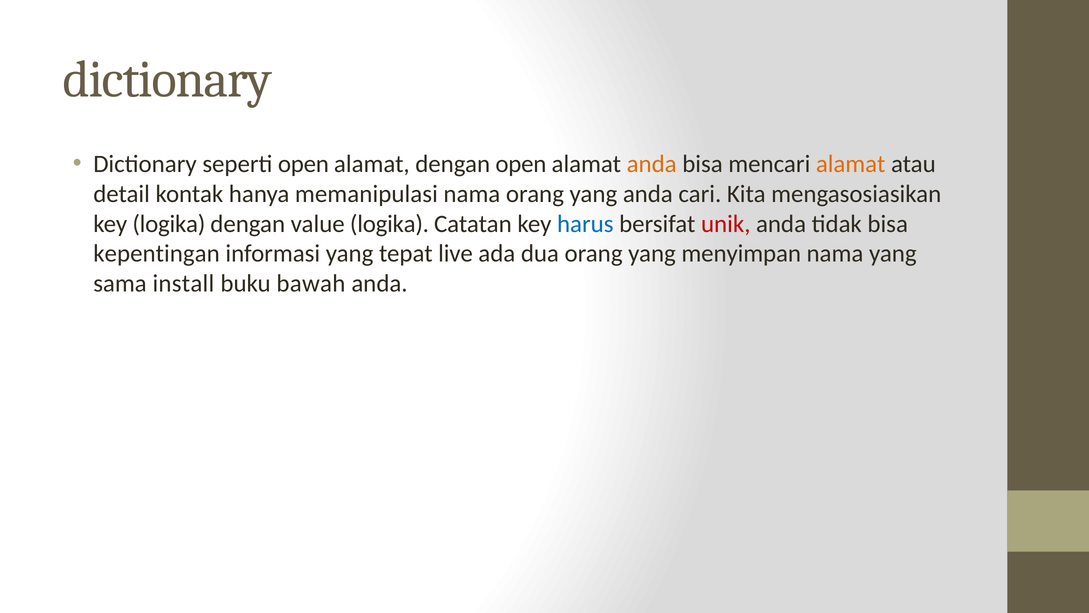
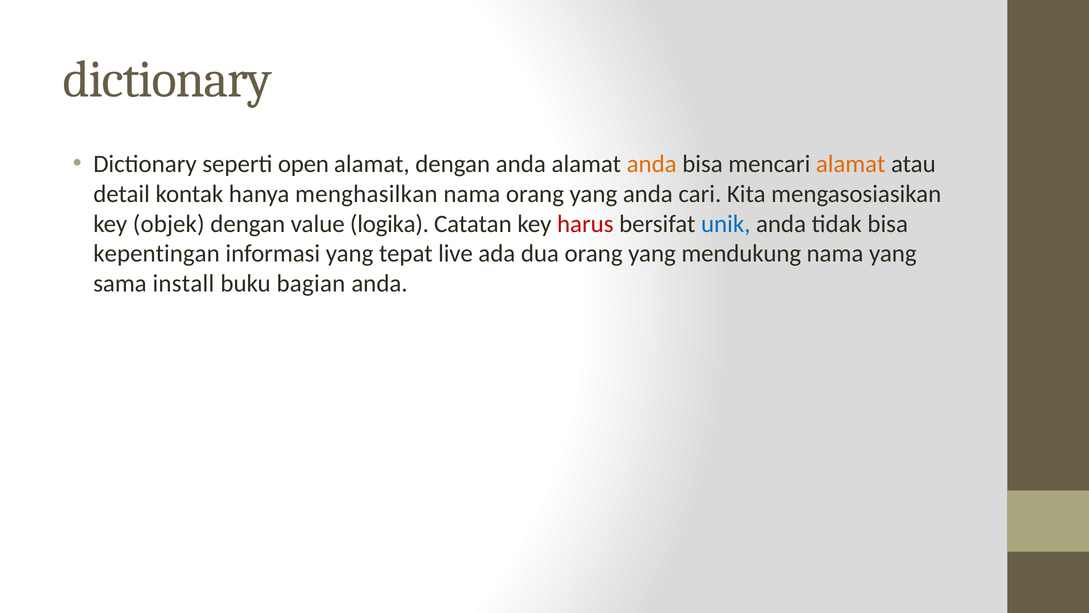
dengan open: open -> anda (521, 164)
memanipulasi: memanipulasi -> menghasilkan (366, 194)
key logika: logika -> objek (169, 224)
harus colour: blue -> red (585, 224)
unik colour: red -> blue (726, 224)
menyimpan: menyimpan -> mendukung (741, 254)
bawah: bawah -> bagian (311, 283)
